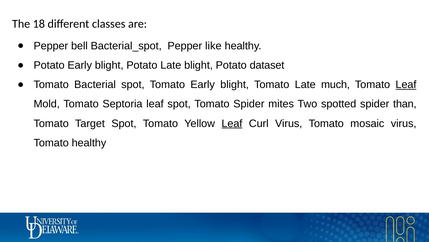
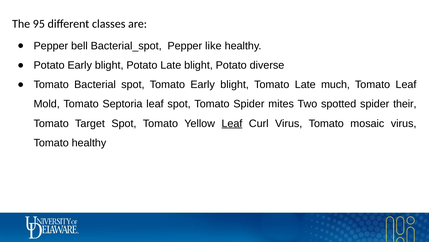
18: 18 -> 95 (39, 24)
dataset: dataset -> diverse (267, 65)
Leaf underline: present -> none (406, 85)
than: than -> their (405, 104)
